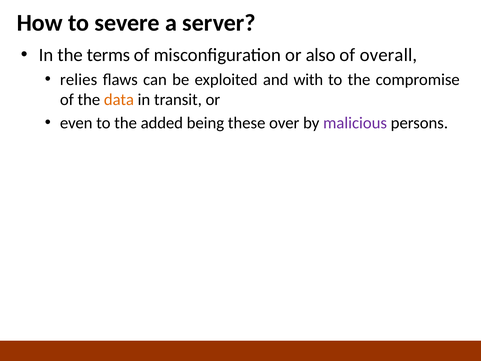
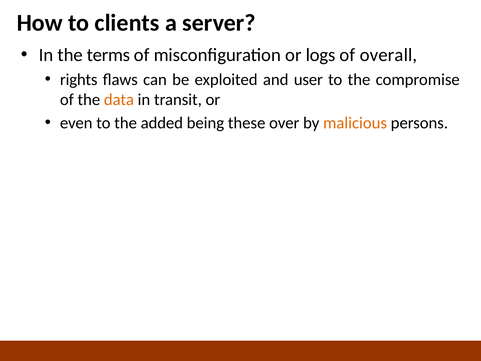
severe: severe -> clients (127, 23)
also: also -> logs (321, 55)
relies: relies -> rights (79, 79)
with: with -> user (308, 79)
malicious colour: purple -> orange (355, 123)
